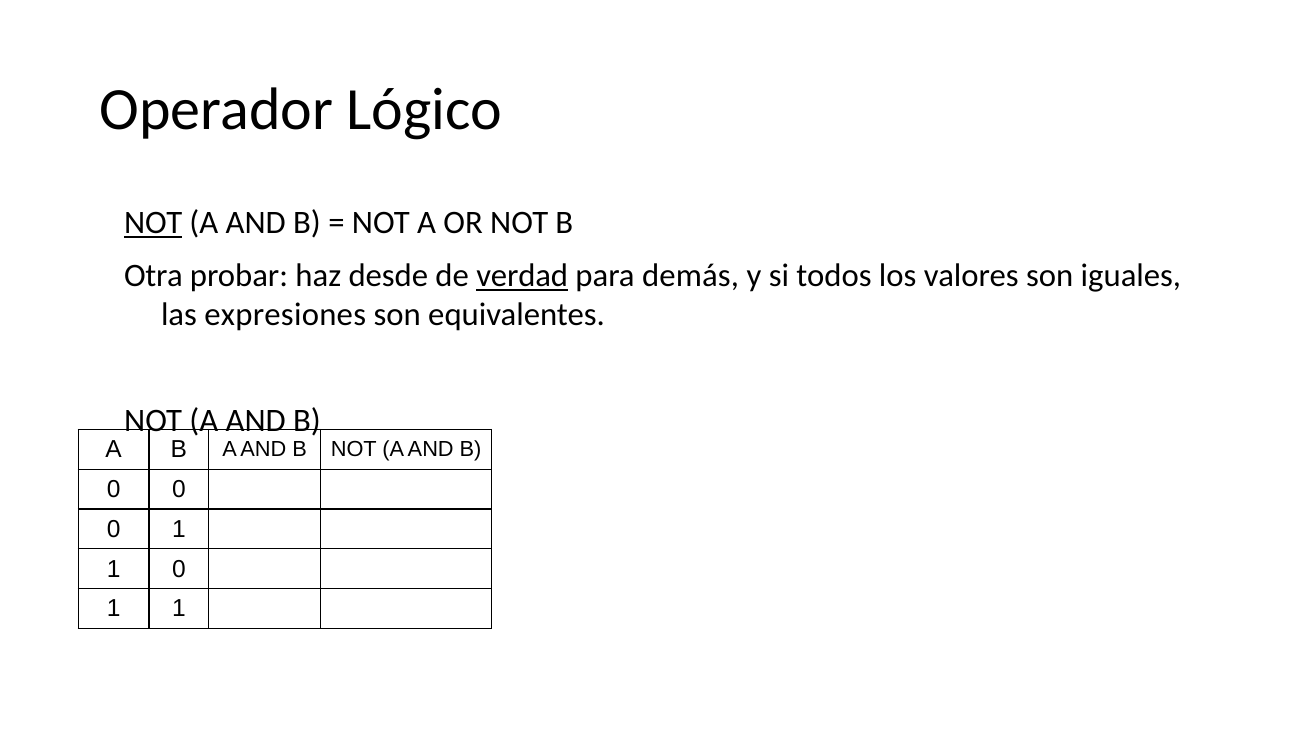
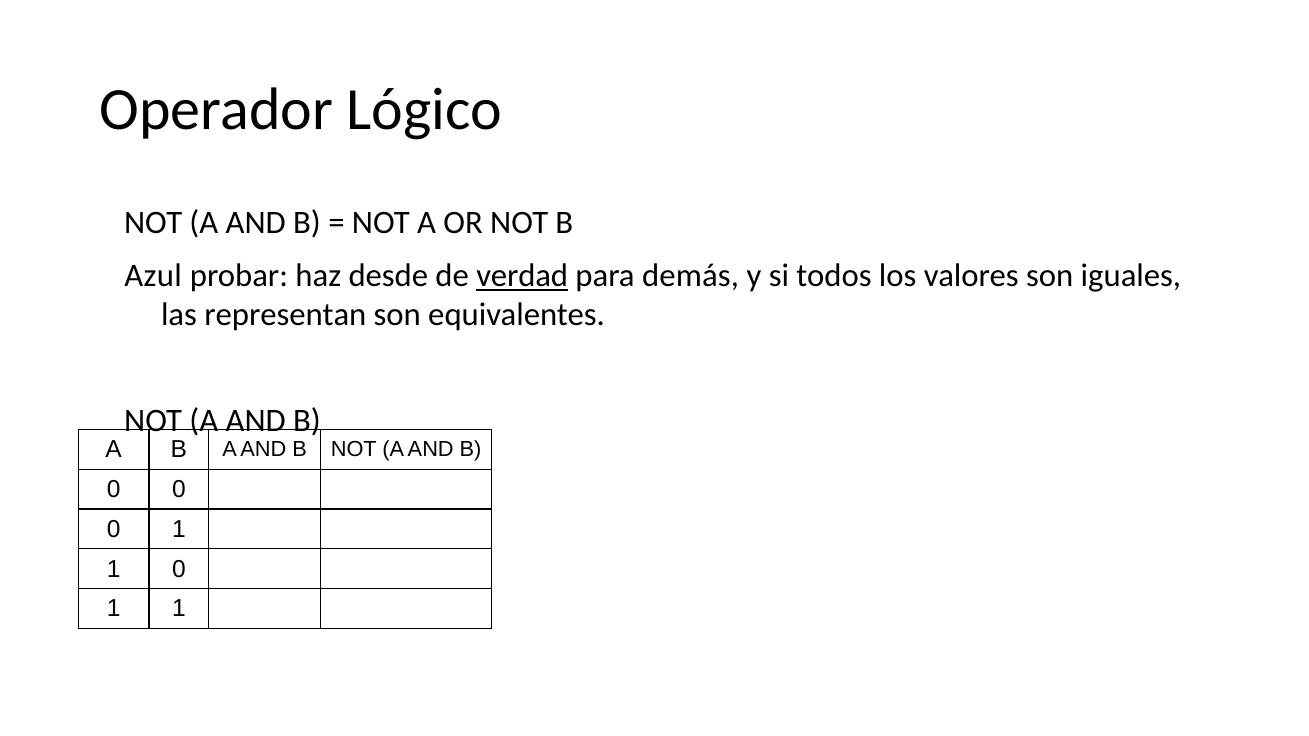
NOT underline: present -> none (153, 223)
Otra: Otra -> Azul (153, 276)
expresiones: expresiones -> representan (285, 315)
